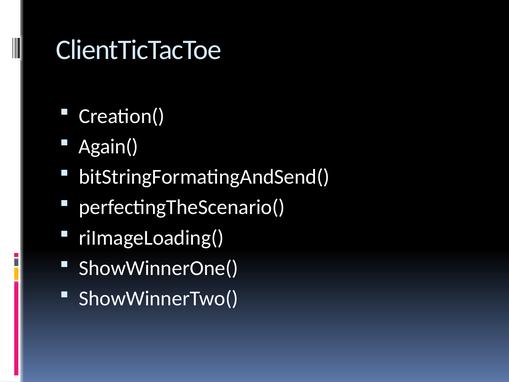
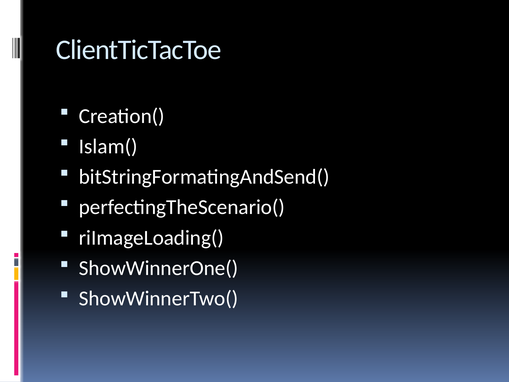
Again(: Again( -> Islam( (108, 146)
